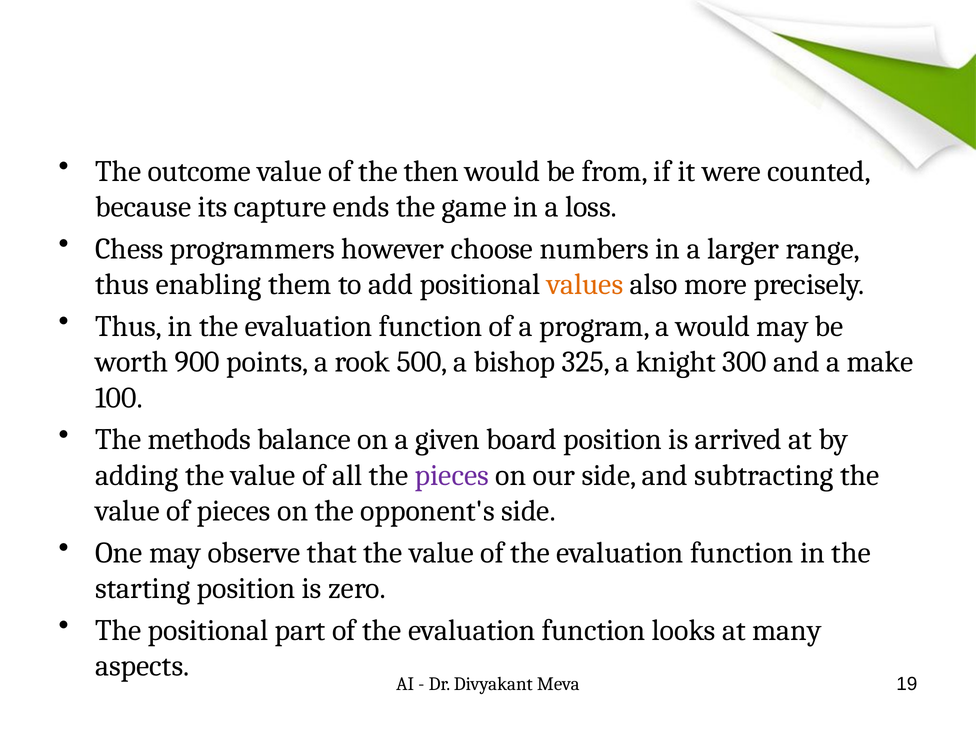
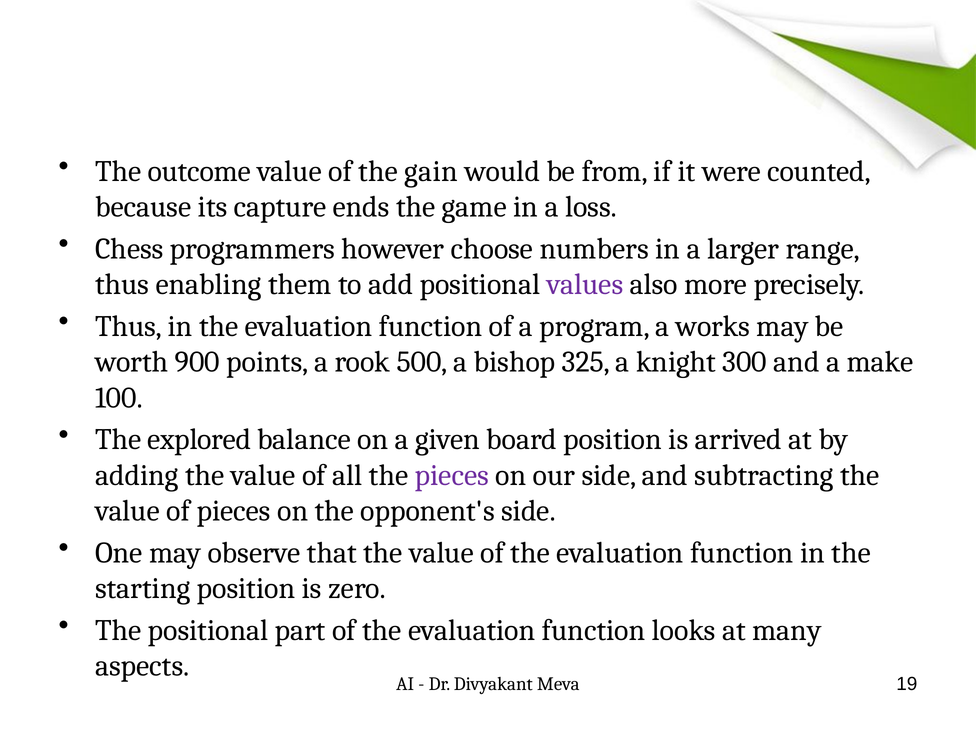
then: then -> gain (431, 171)
values colour: orange -> purple (585, 285)
a would: would -> works (713, 326)
methods: methods -> explored (199, 440)
